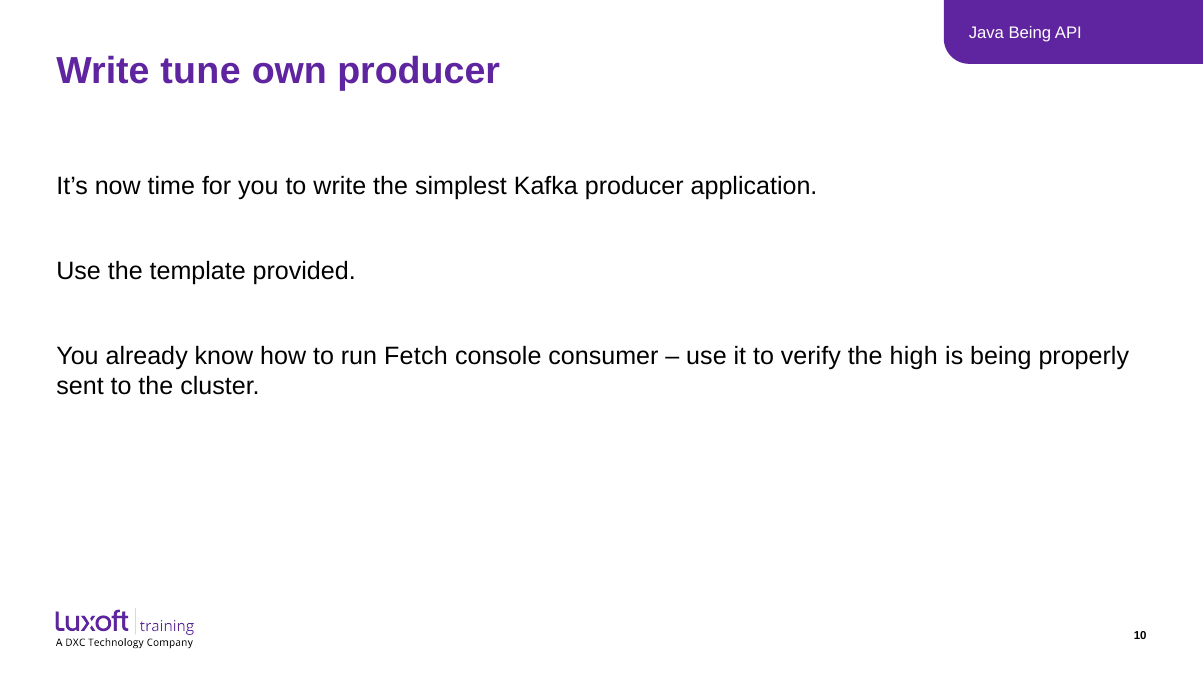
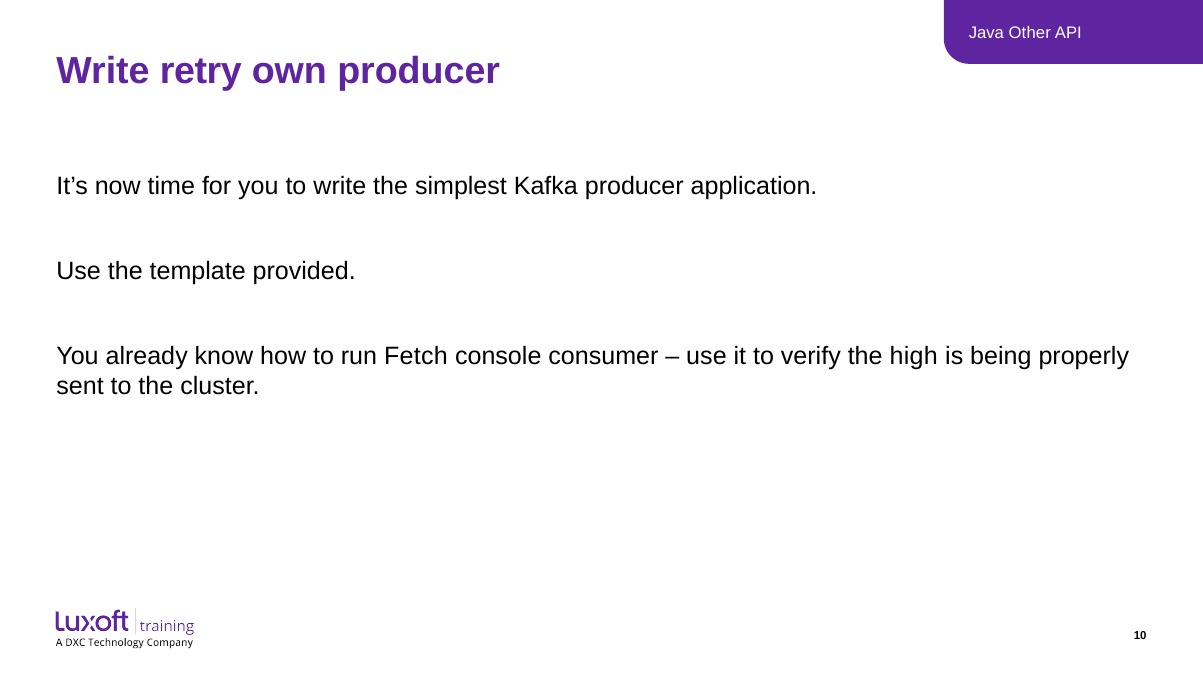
Java Being: Being -> Other (1030, 33)
tune: tune -> retry (201, 71)
